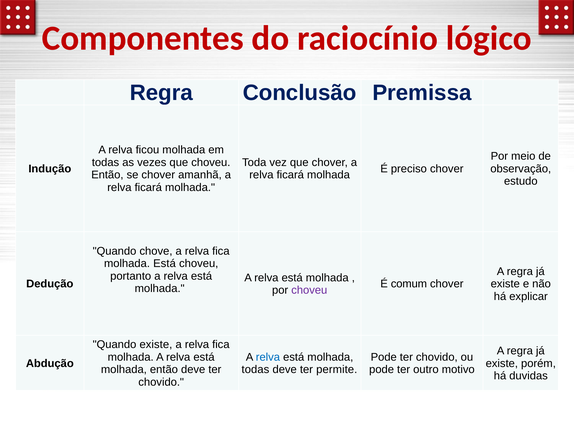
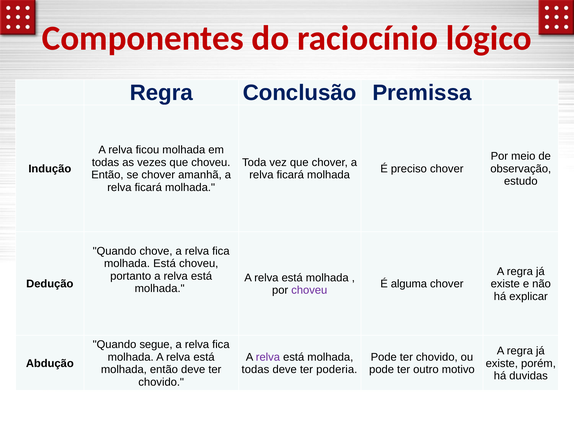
comum: comum -> alguma (409, 284)
Quando existe: existe -> segue (156, 345)
relva colour: blue -> purple (268, 358)
permite: permite -> poderia (337, 370)
